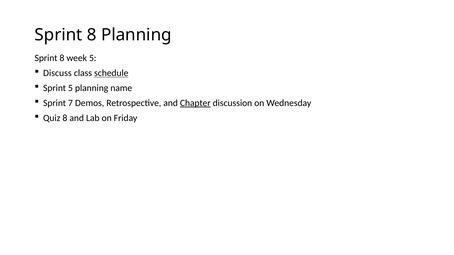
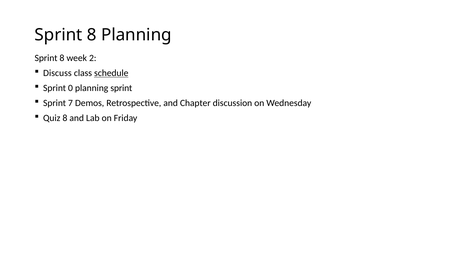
week 5: 5 -> 2 (93, 58)
Sprint 5: 5 -> 0 (70, 88)
name: name -> sprint (121, 88)
Chapter underline: present -> none (195, 103)
